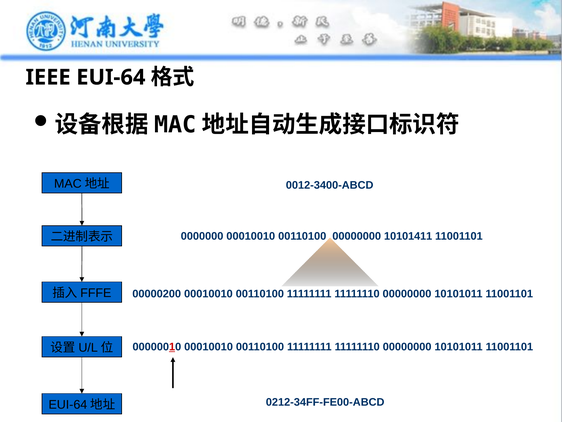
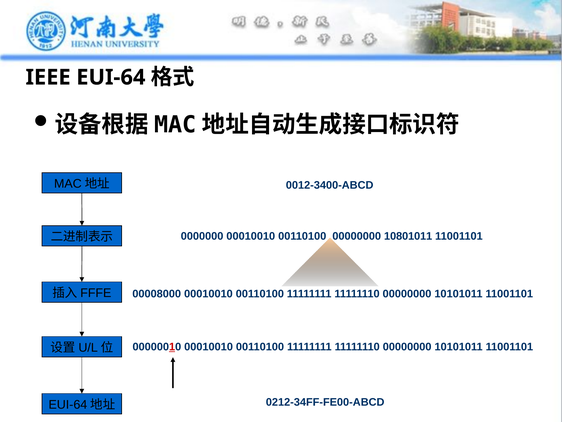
10101411: 10101411 -> 10801011 (408, 236)
00000200: 00000200 -> 00008000 (157, 293)
